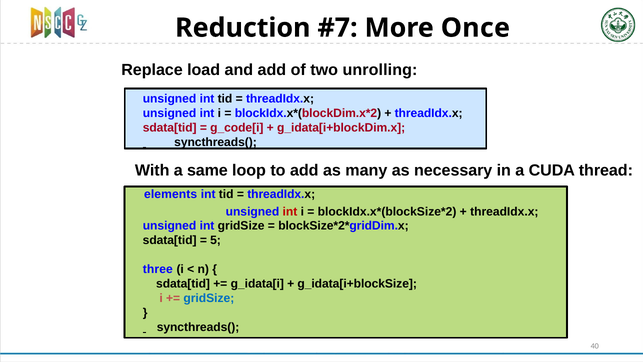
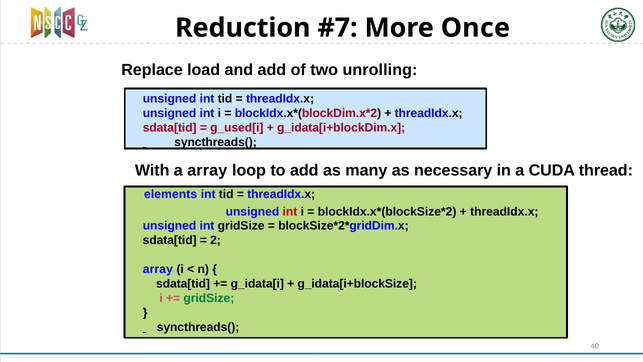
g_code[i: g_code[i -> g_used[i (237, 128)
a same: same -> array (207, 170)
5: 5 -> 2 (216, 240)
three: three -> array (158, 269)
gridSize colour: blue -> green (209, 298)
